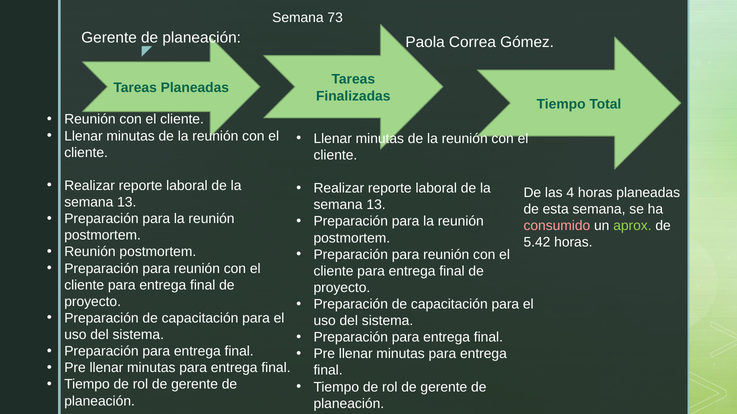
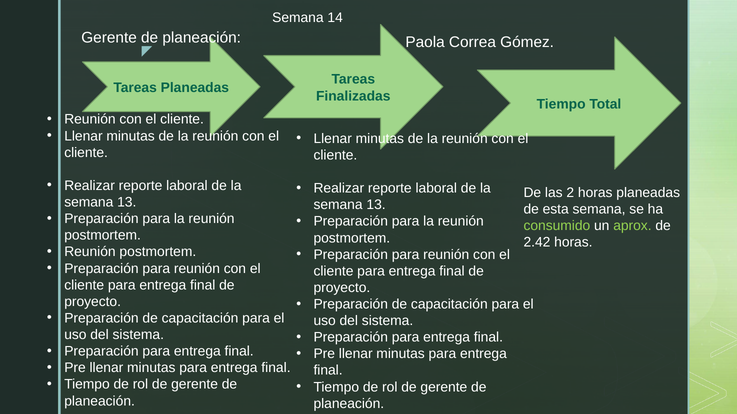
73: 73 -> 14 (335, 18)
4: 4 -> 2 (570, 193)
consumido colour: pink -> light green (557, 226)
5.42: 5.42 -> 2.42 (537, 243)
